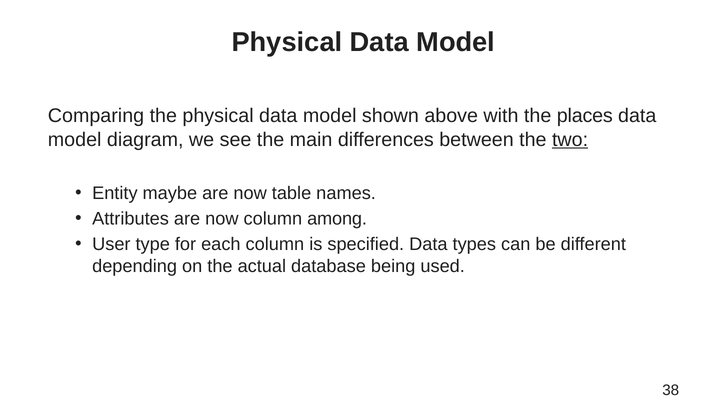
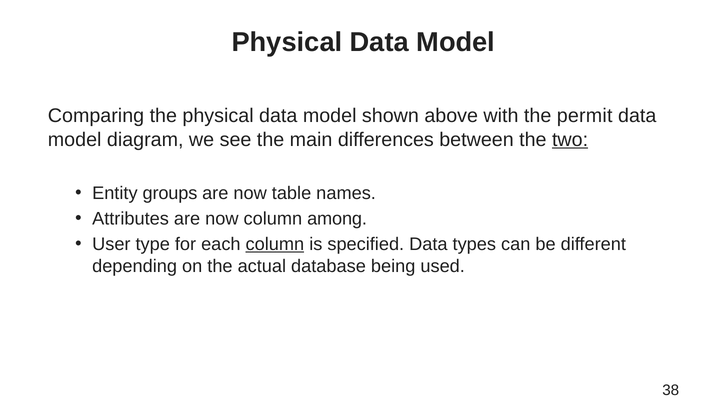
places: places -> permit (585, 116)
maybe: maybe -> groups (170, 193)
column underline: none -> present (275, 244)
